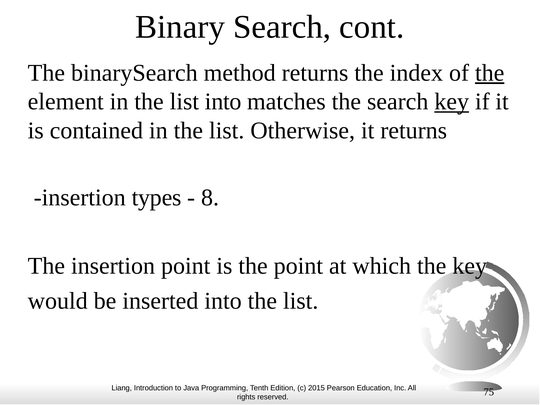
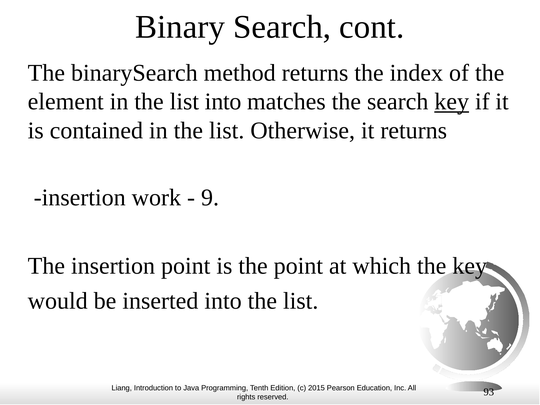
the underline: present -> none (490, 73)
types: types -> work (156, 198)
8: 8 -> 9 (210, 198)
75: 75 -> 93 (489, 392)
